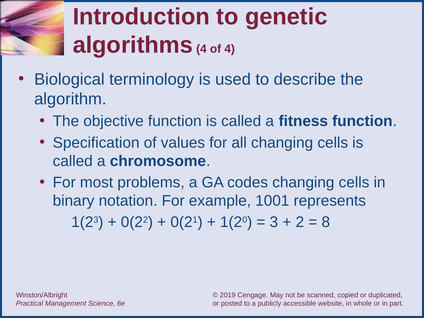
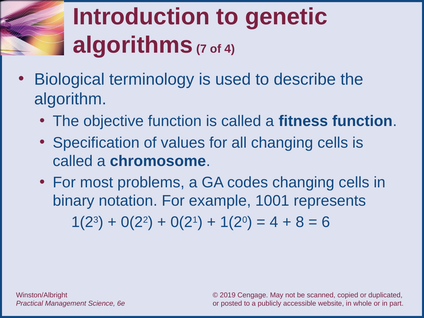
algorithms 4: 4 -> 7 (201, 49)
3: 3 -> 4 (274, 222)
2: 2 -> 8 (300, 222)
8: 8 -> 6 (326, 222)
